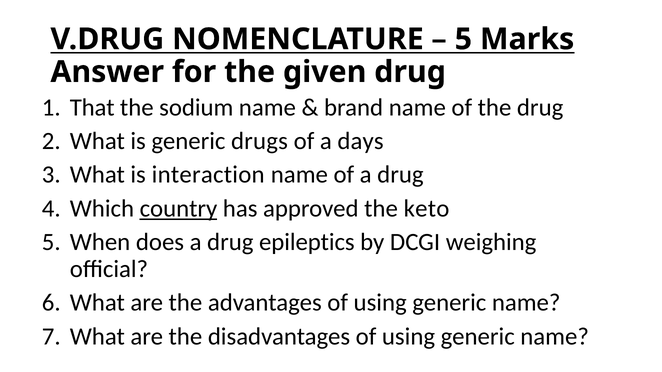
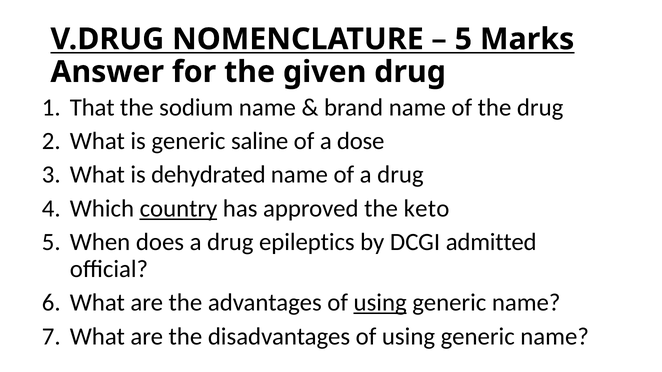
drugs: drugs -> saline (260, 141)
days: days -> dose (361, 141)
interaction: interaction -> dehydrated (208, 175)
weighing: weighing -> admitted (491, 242)
using underline: none -> present (380, 303)
